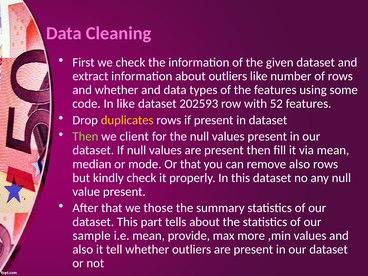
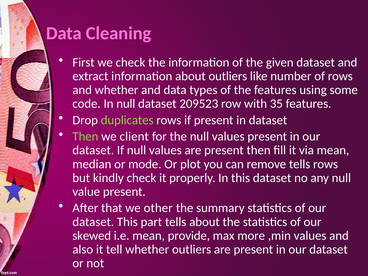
In like: like -> null (126, 104)
202593: 202593 -> 209523 (199, 104)
52: 52 -> 35 (276, 104)
duplicates colour: yellow -> light green (127, 120)
Or that: that -> plot (190, 164)
remove also: also -> tells (300, 164)
those: those -> other (158, 208)
sample: sample -> skewed (92, 236)
